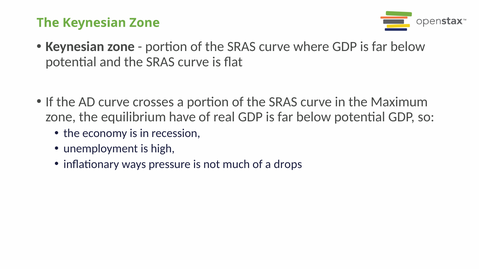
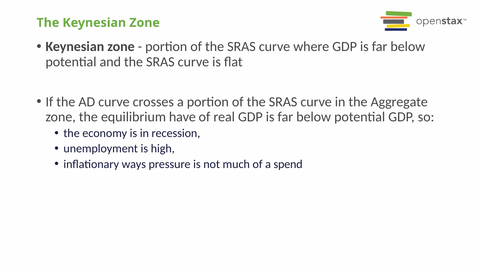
Maximum: Maximum -> Aggregate (399, 102)
drops: drops -> spend (288, 164)
